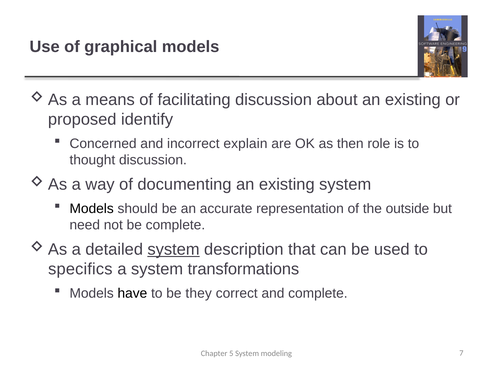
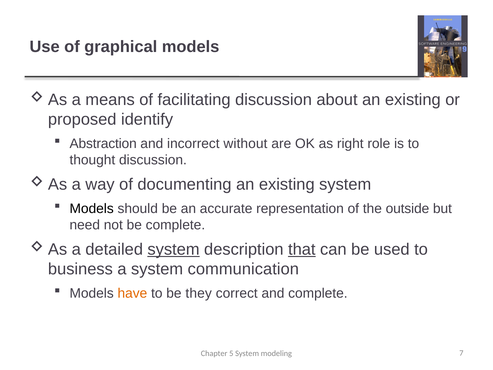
Concerned: Concerned -> Abstraction (103, 143)
explain: explain -> without (245, 143)
then: then -> right (350, 143)
that underline: none -> present (302, 249)
specifics: specifics -> business (80, 269)
transformations: transformations -> communication (243, 269)
have colour: black -> orange (132, 293)
